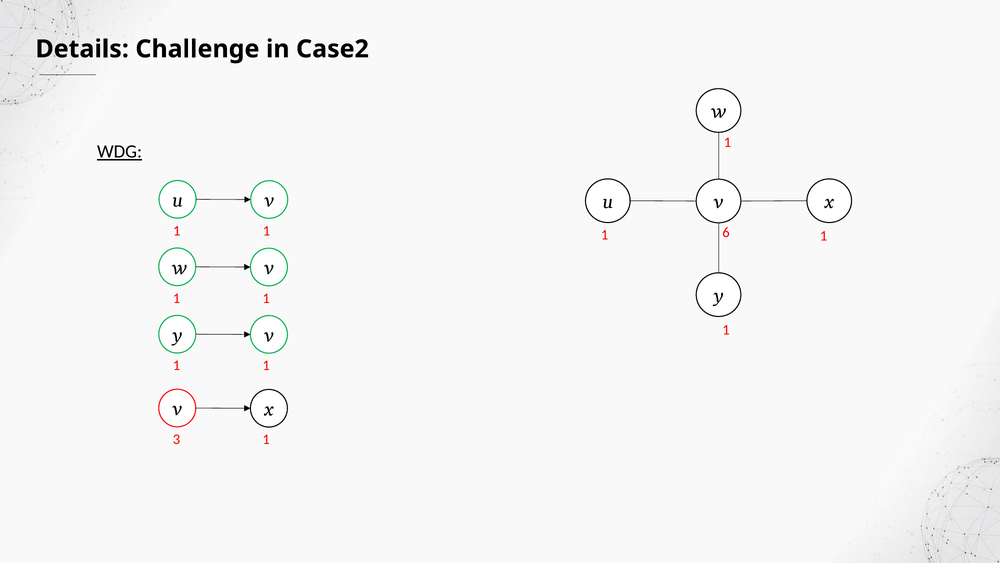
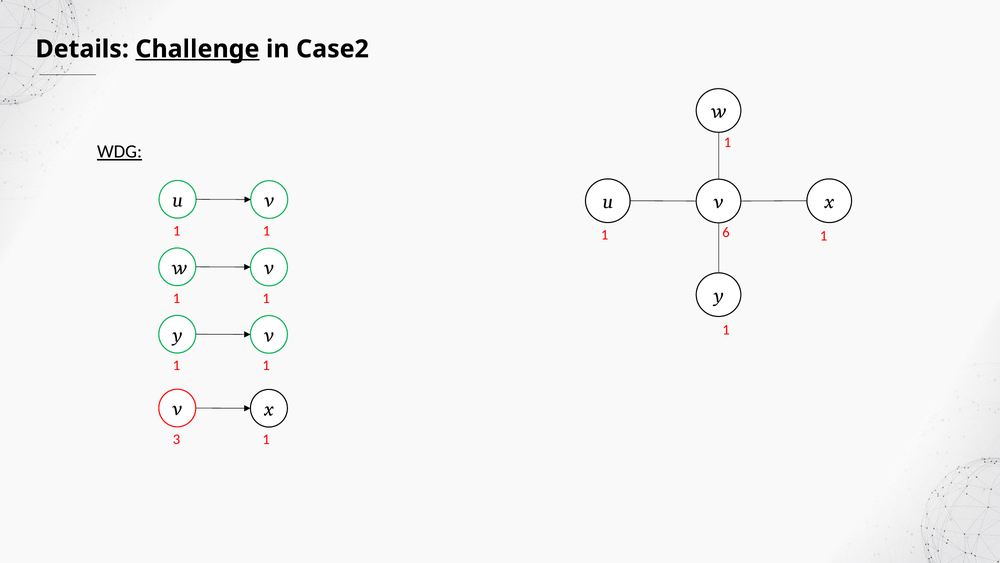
Challenge underline: none -> present (197, 49)
